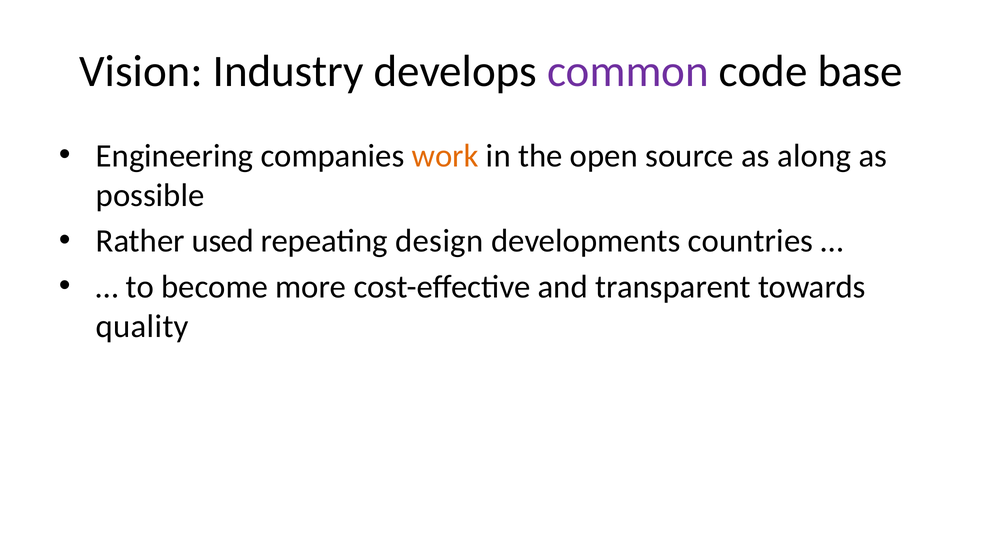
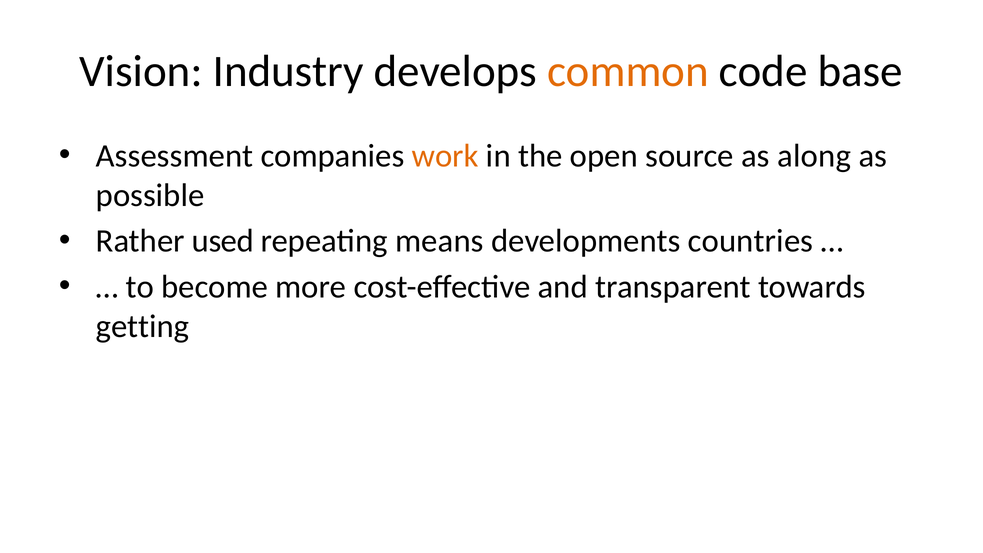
common colour: purple -> orange (628, 71)
Engineering: Engineering -> Assessment (175, 156)
design: design -> means (439, 241)
quality: quality -> getting (143, 326)
